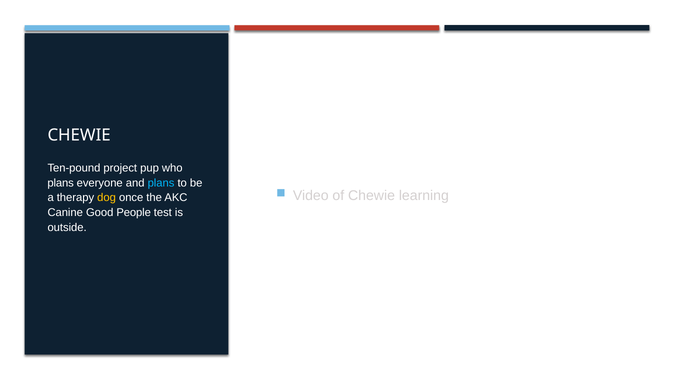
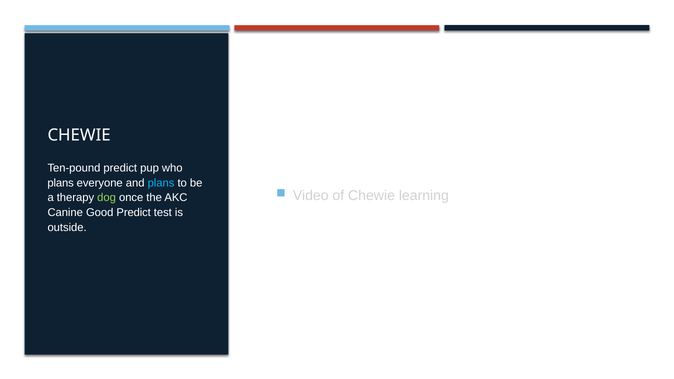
Ten-pound project: project -> predict (120, 168)
dog colour: yellow -> light green (107, 198)
Good People: People -> Predict (134, 213)
